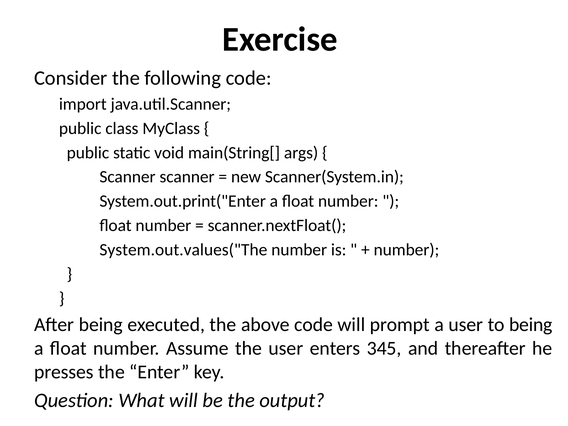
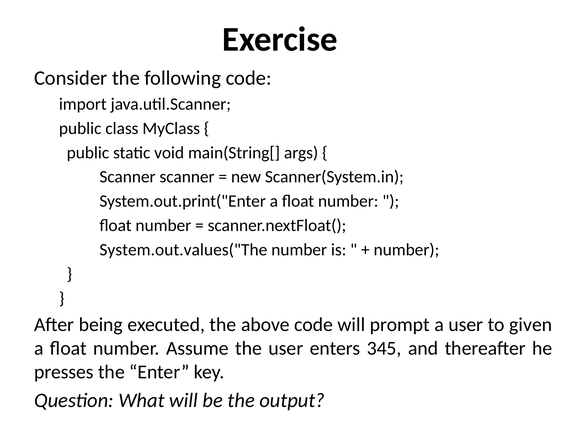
to being: being -> given (531, 325)
